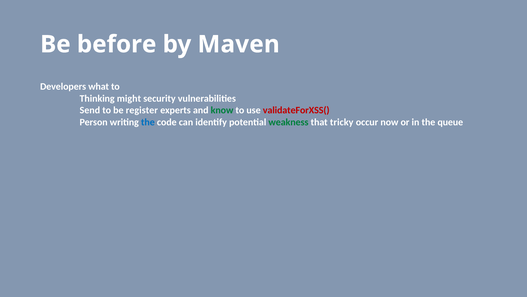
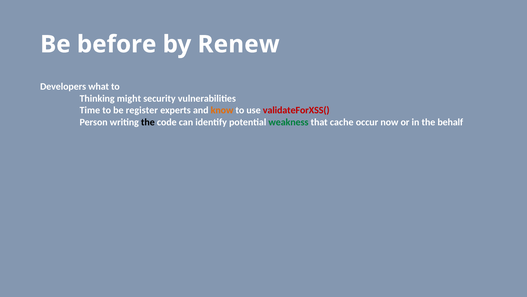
Maven: Maven -> Renew (239, 44)
Send: Send -> Time (90, 110)
know colour: green -> orange (222, 110)
the colour: blue -> black (148, 122)
tricky: tricky -> cache (342, 122)
queue: queue -> behalf (450, 122)
